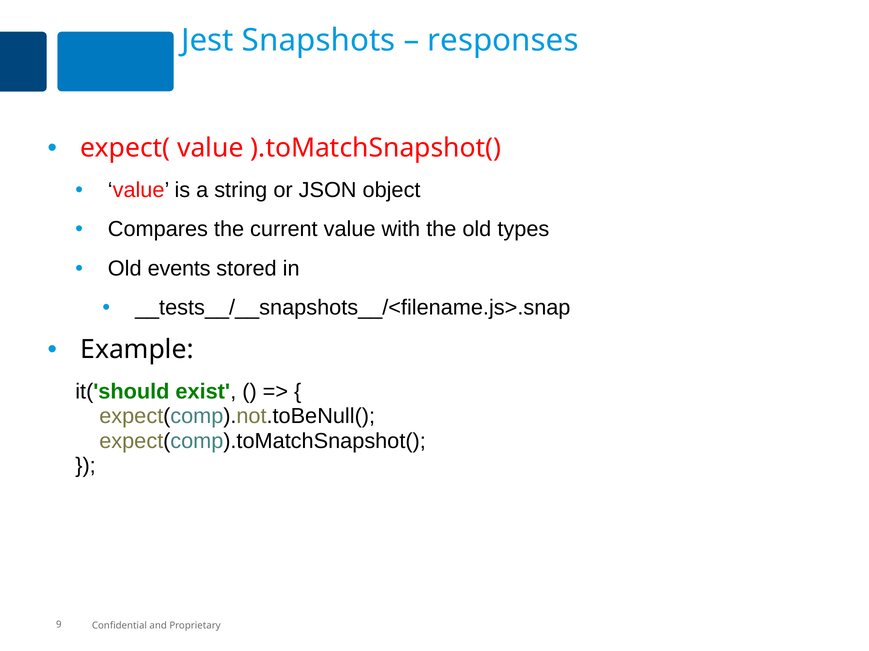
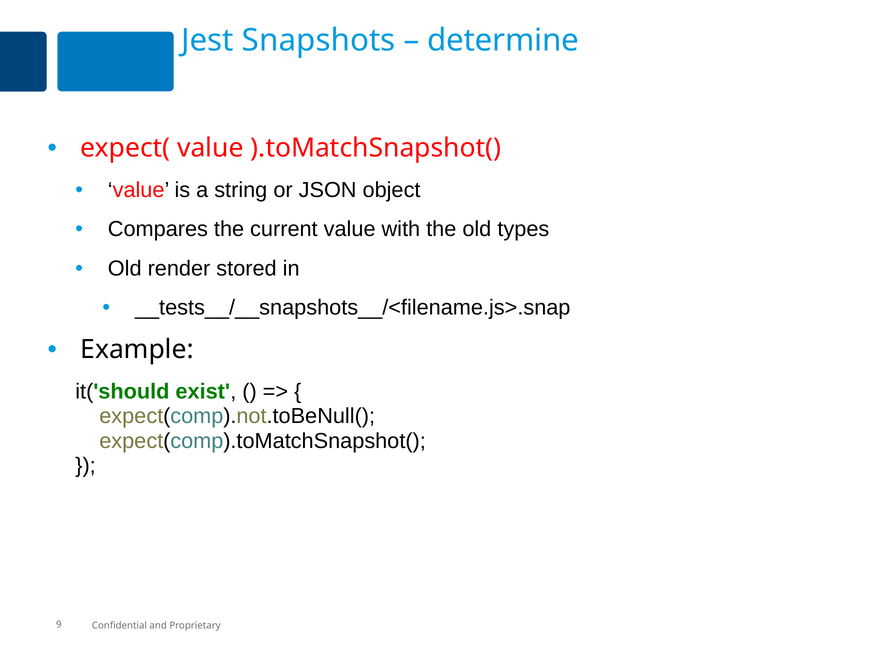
responses: responses -> determine (503, 40)
events: events -> render (179, 269)
